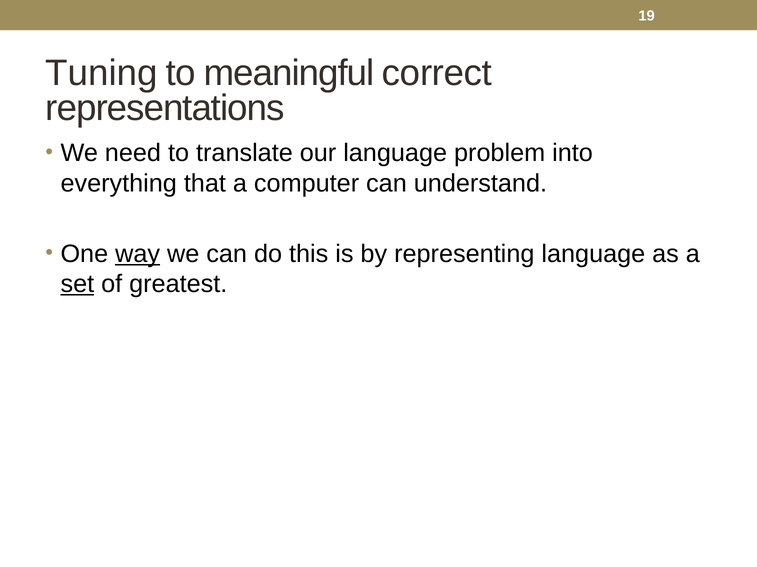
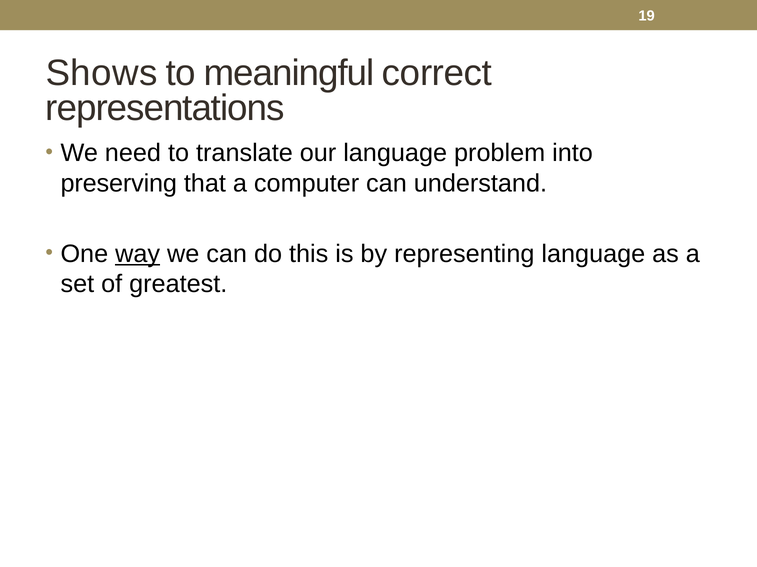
Tuning: Tuning -> Shows (101, 73)
everything: everything -> preserving (119, 183)
set underline: present -> none (77, 284)
